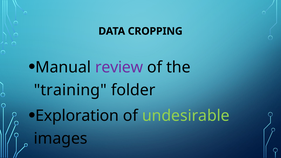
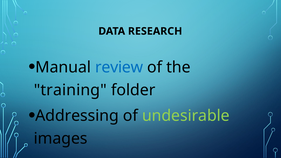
CROPPING: CROPPING -> RESEARCH (155, 31)
review colour: purple -> blue (119, 67)
Exploration: Exploration -> Addressing (77, 116)
